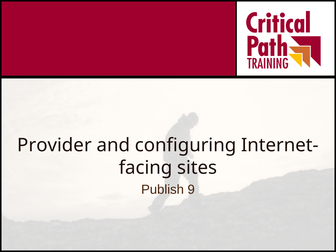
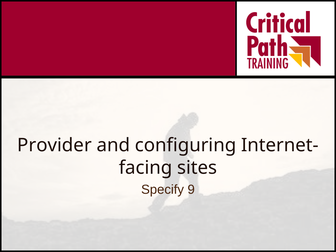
Publish: Publish -> Specify (163, 190)
